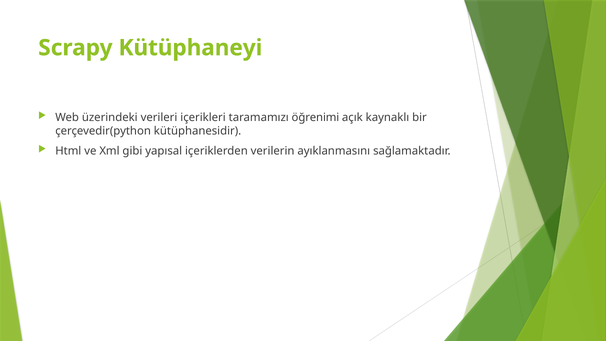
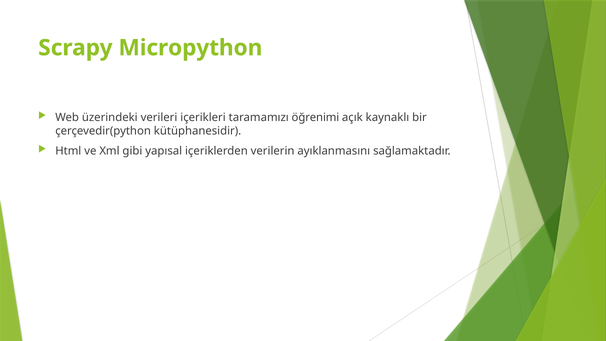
Kütüphaneyi: Kütüphaneyi -> Micropython (190, 48)
